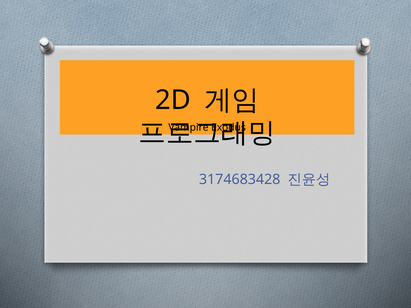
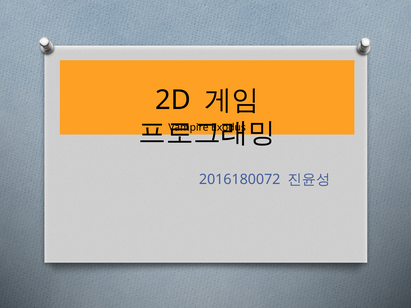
3174683428: 3174683428 -> 2016180072 (240, 180)
